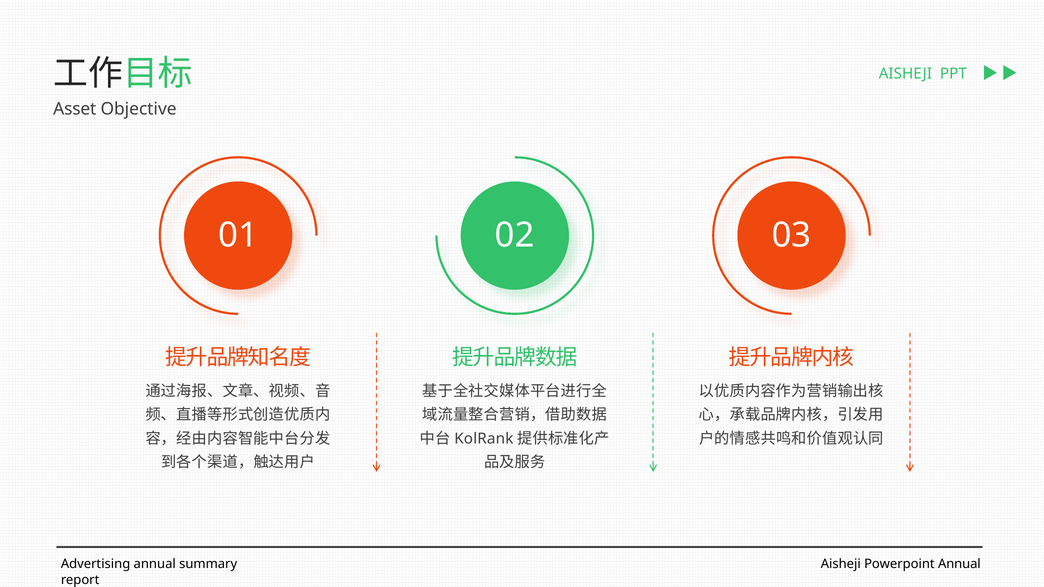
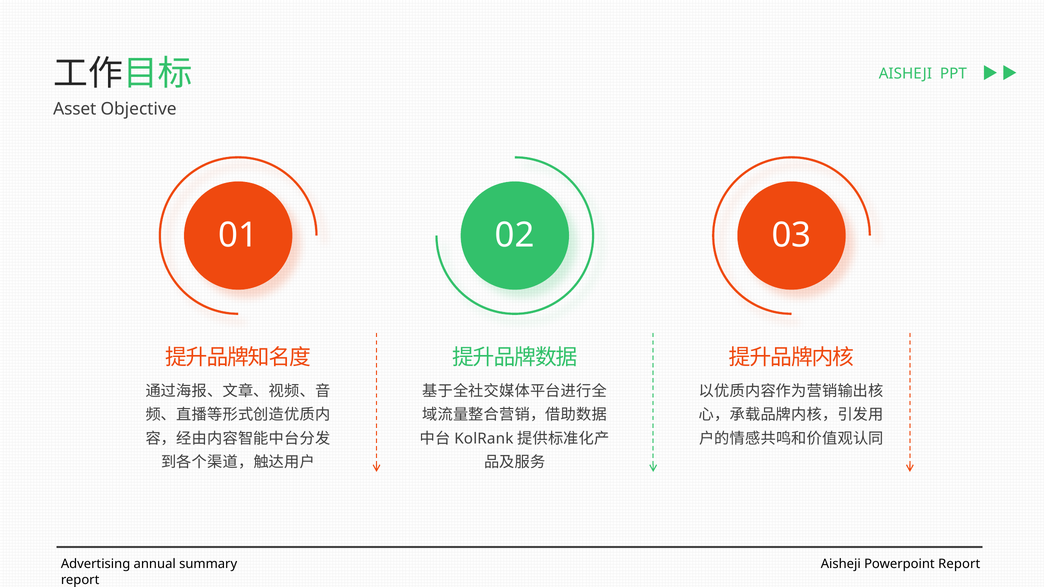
Powerpoint Annual: Annual -> Report (959, 564)
